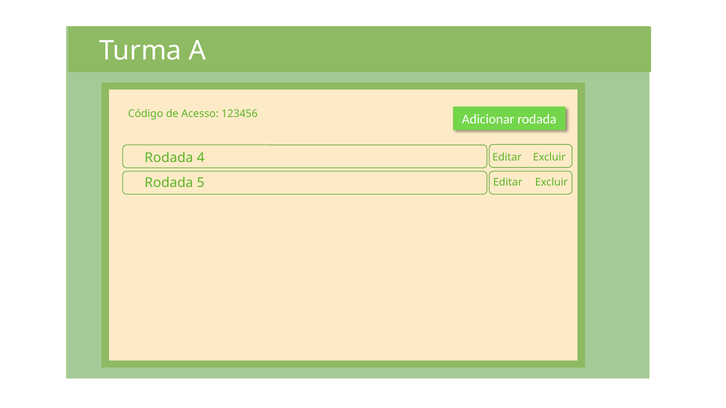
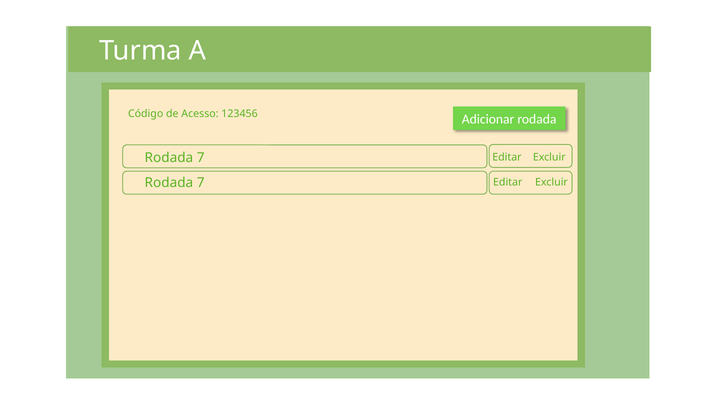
4: 4 -> 7 (201, 158)
5: 5 -> 7 (201, 183)
